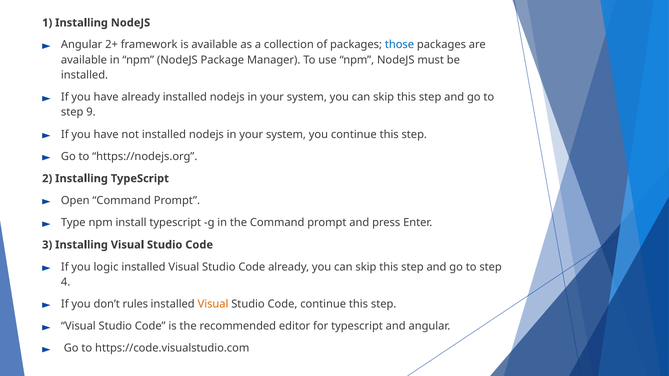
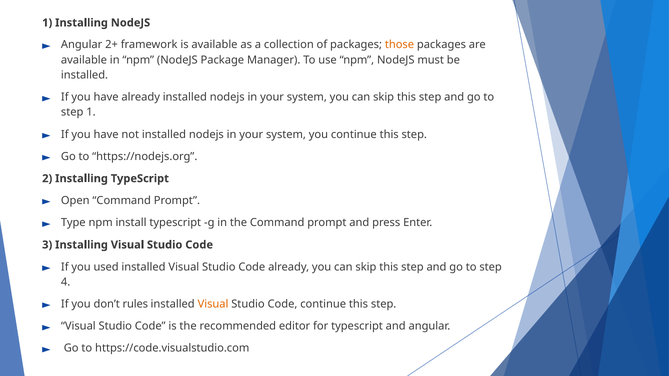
those colour: blue -> orange (399, 45)
step 9: 9 -> 1 (91, 112)
logic: logic -> used (106, 267)
